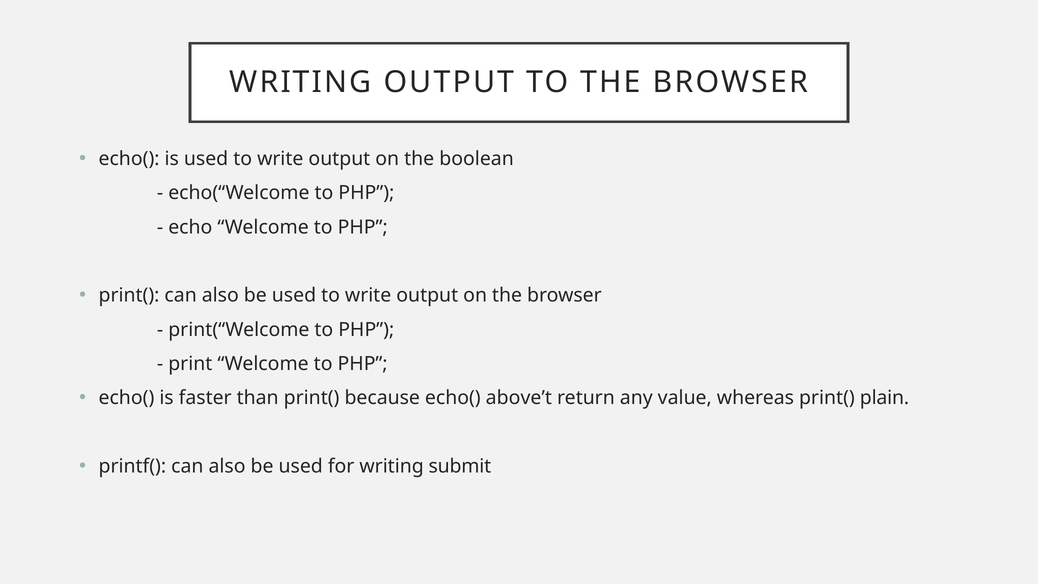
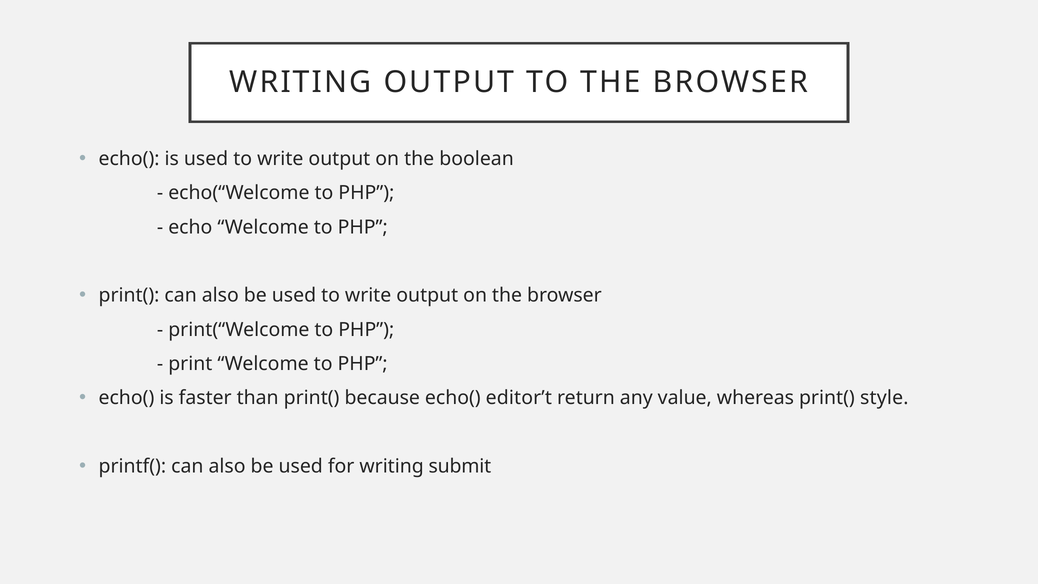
above’t: above’t -> editor’t (519, 398)
plain: plain -> style (884, 398)
